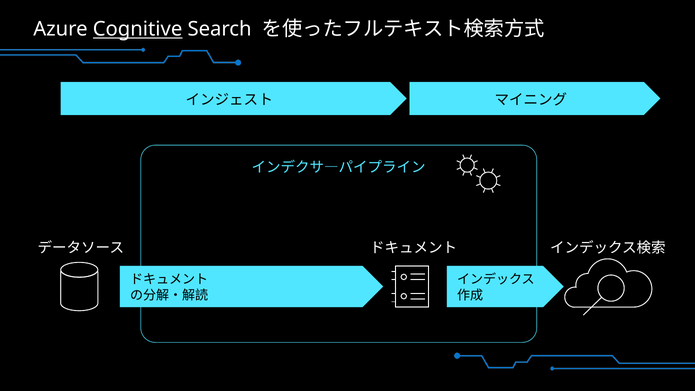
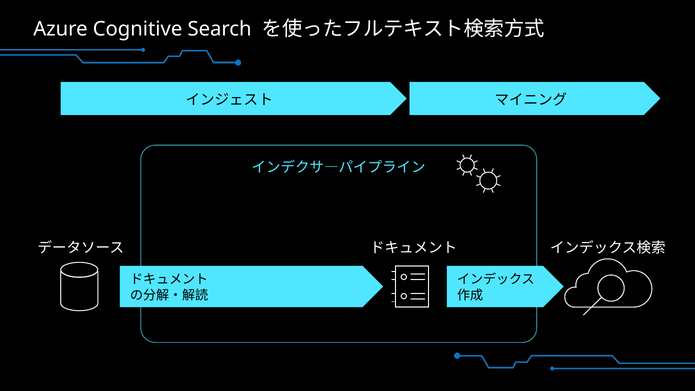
Cognitive underline: present -> none (138, 29)
